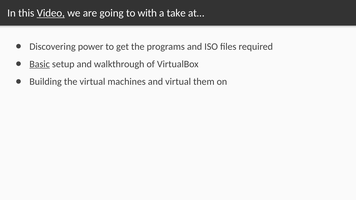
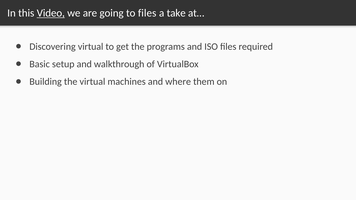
to with: with -> files (147, 13)
Discovering power: power -> virtual (91, 47)
Basic underline: present -> none (40, 64)
and virtual: virtual -> where (178, 82)
